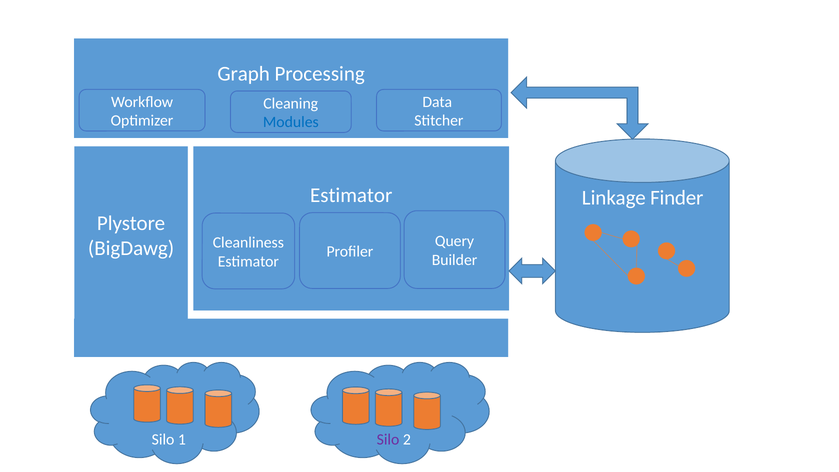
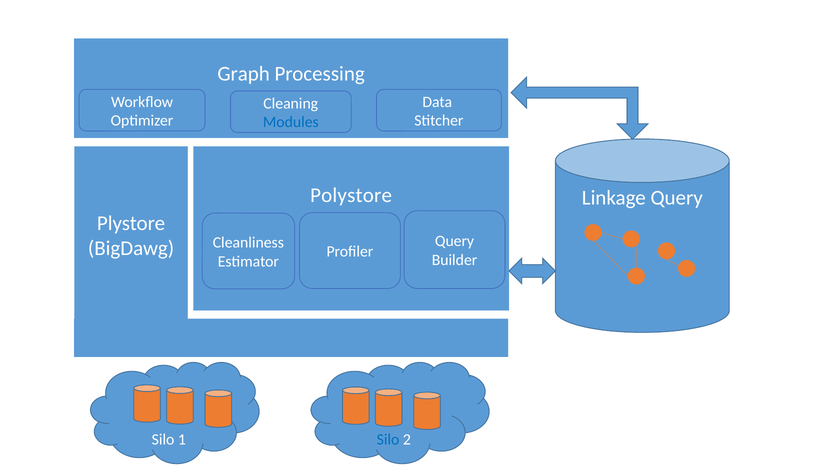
Estimator: Estimator -> Polystore (351, 195)
Linkage Finder: Finder -> Query (677, 198)
Silo colour: purple -> blue (388, 440)
